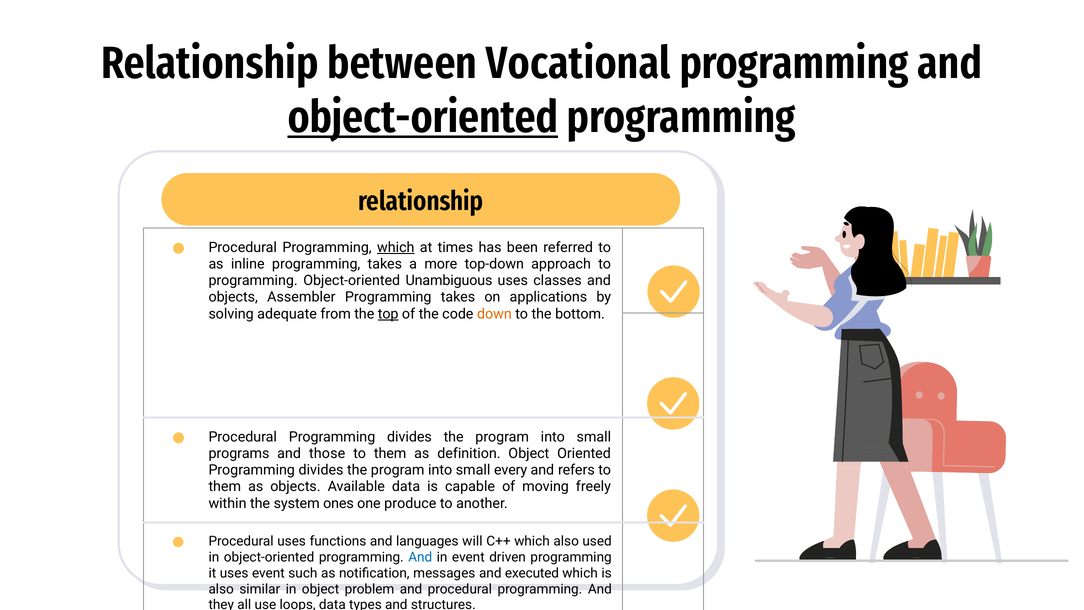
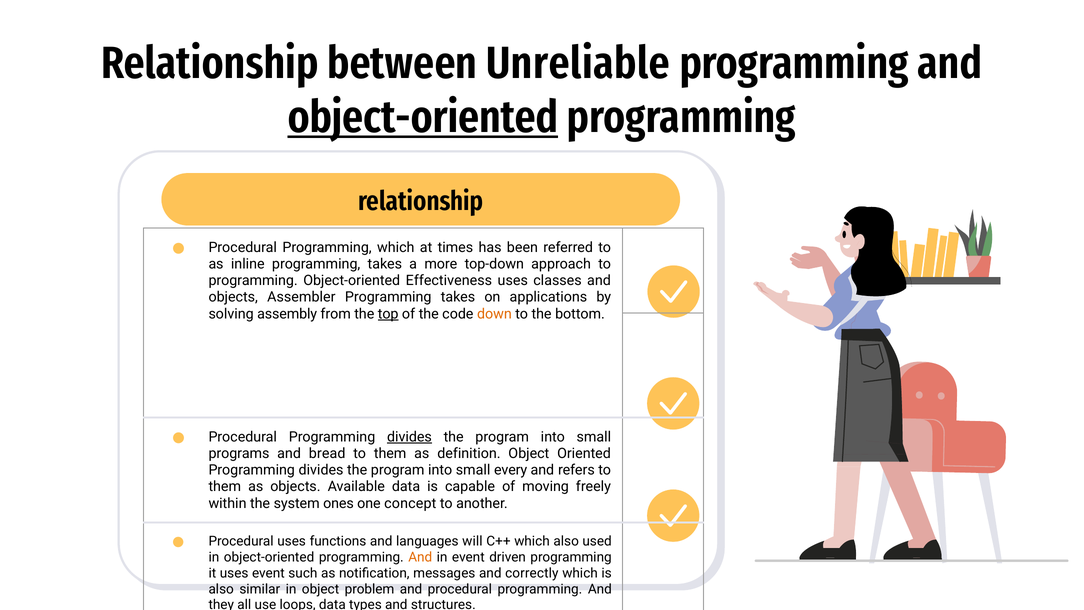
Vocational: Vocational -> Unreliable (578, 63)
which underline: present -> none (396, 247)
Unambiguous: Unambiguous -> Effectiveness (449, 281)
adequate: adequate -> assembly (287, 314)
divides underline: none -> present (409, 437)
those: those -> bread (327, 453)
produce: produce -> concept (410, 503)
And colour: blue -> orange (420, 557)
executed: executed -> correctly (532, 573)
